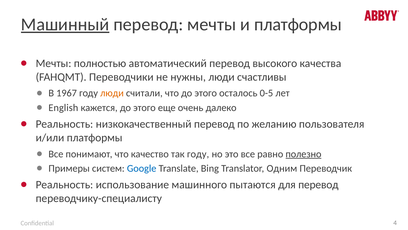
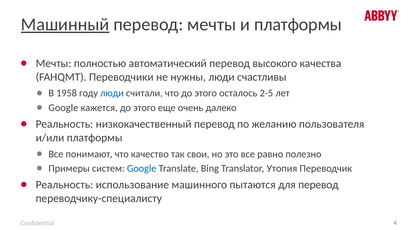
1967: 1967 -> 1958 (67, 93)
люди colour: orange -> blue (112, 93)
0-5: 0-5 -> 2-5 (266, 93)
English: English -> Google (63, 108)
так году: году -> свои (198, 154)
полезно underline: present -> none (303, 154)
Одним: Одним -> Утопия (282, 168)
